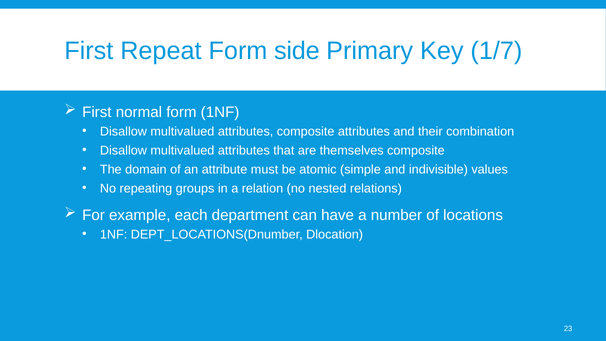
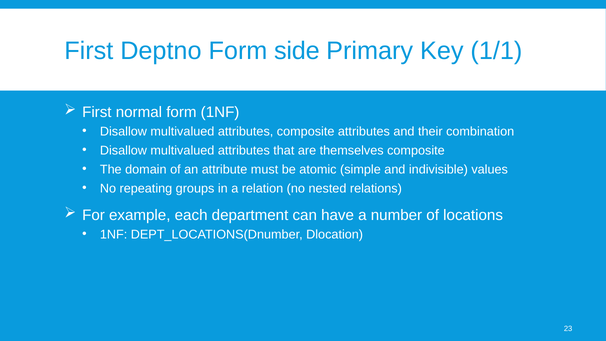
Repeat: Repeat -> Deptno (161, 51)
1/7: 1/7 -> 1/1 (496, 51)
